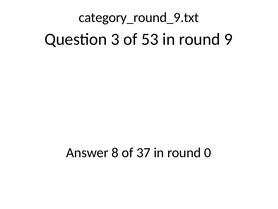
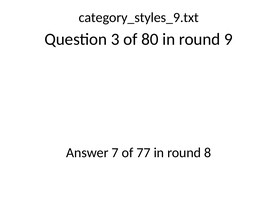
category_round_9.txt: category_round_9.txt -> category_styles_9.txt (139, 18)
53: 53 -> 80 (150, 39)
8: 8 -> 7 (115, 152)
37: 37 -> 77 (143, 152)
0: 0 -> 8 (208, 152)
